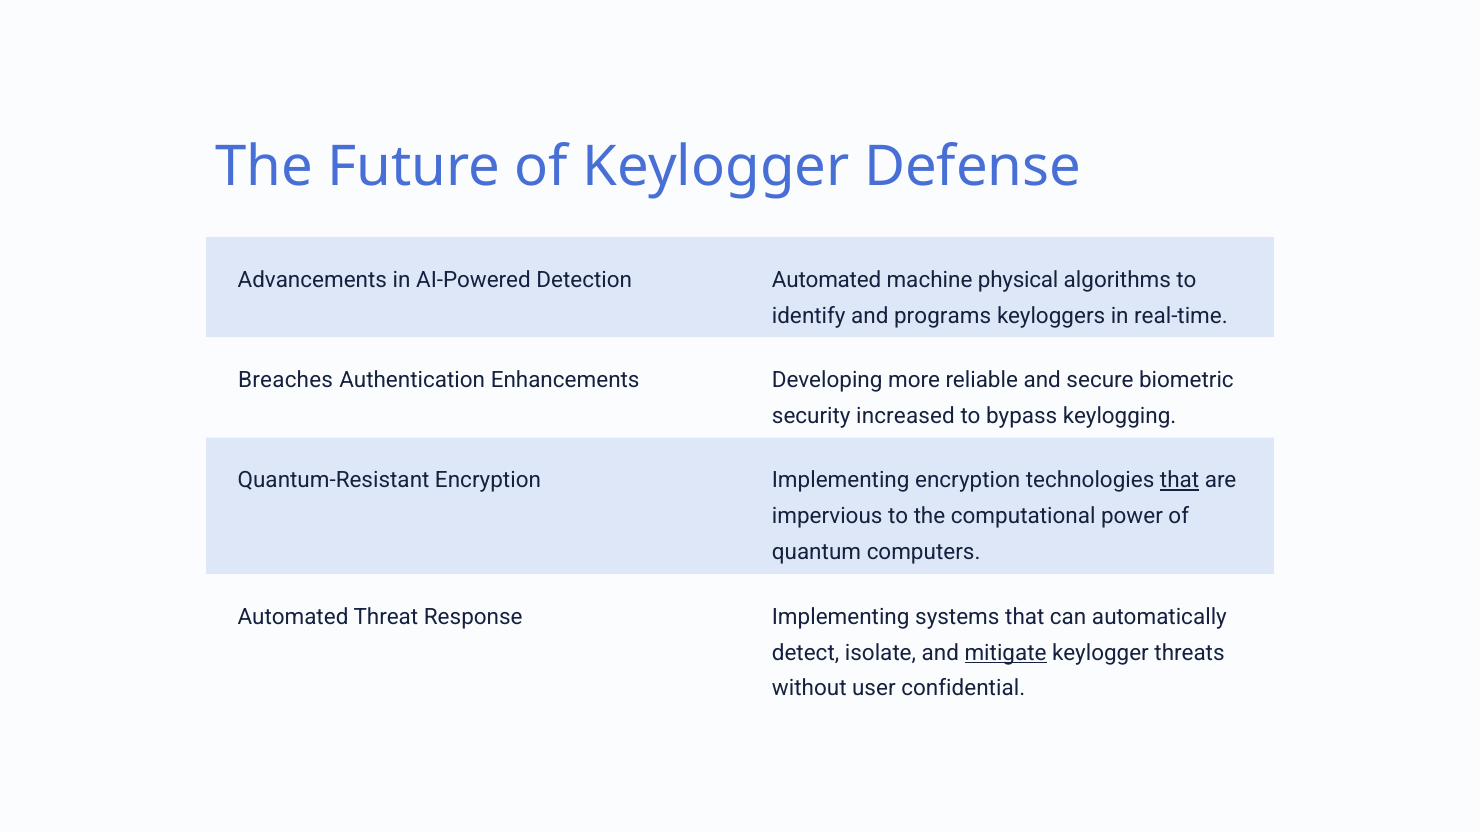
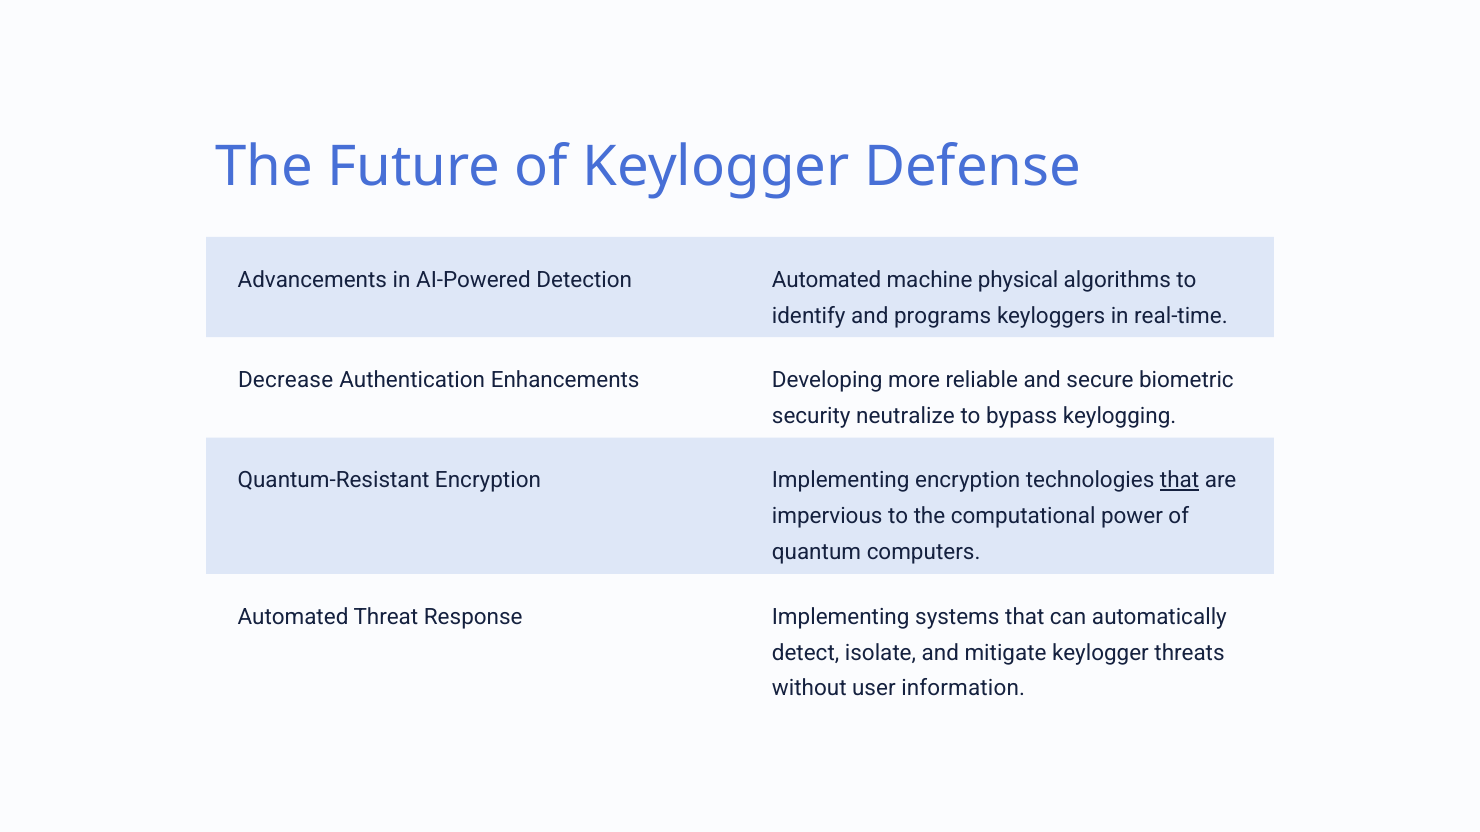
Breaches: Breaches -> Decrease (286, 380)
increased: increased -> neutralize (906, 416)
mitigate underline: present -> none (1006, 653)
confidential: confidential -> information (963, 689)
